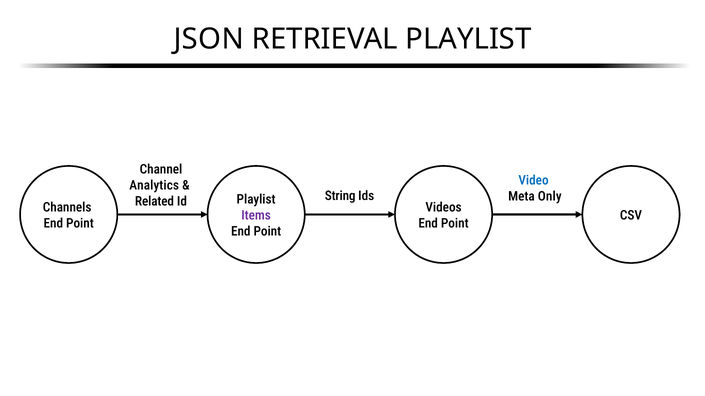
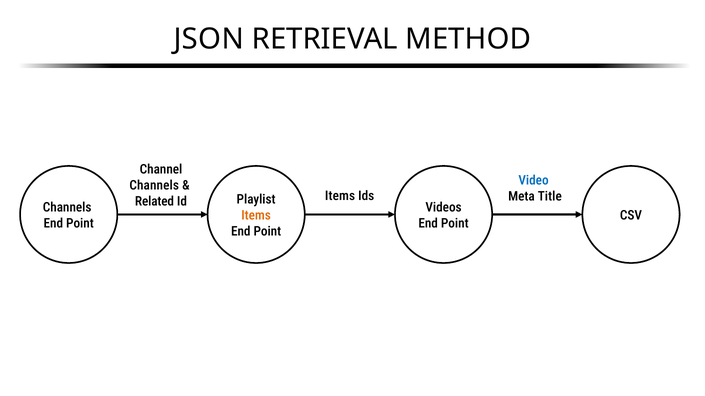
RETRIEVAL PLAYLIST: PLAYLIST -> METHOD (468, 39)
Analytics: Analytics -> Channels (154, 186)
Only: Only -> Title (550, 196)
Id String: String -> Items (340, 196)
Items colour: purple -> orange (256, 216)
